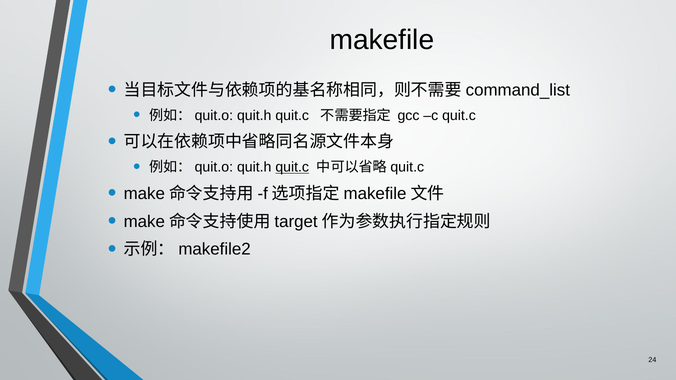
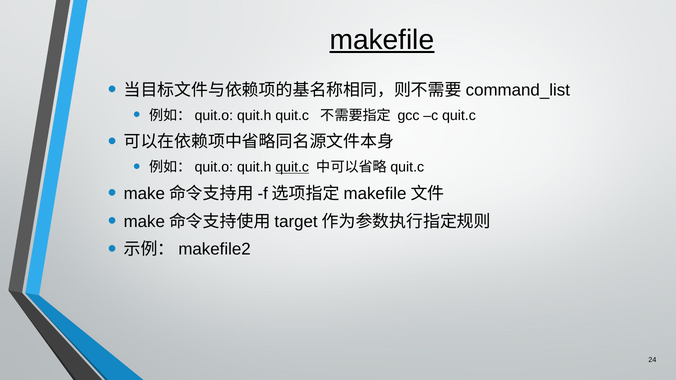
makefile underline: none -> present (382, 40)
